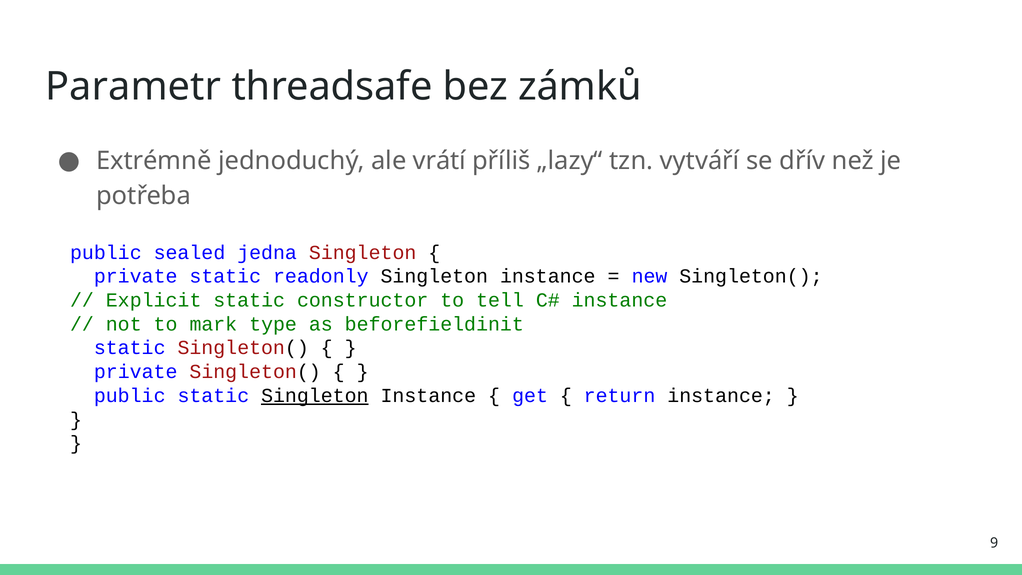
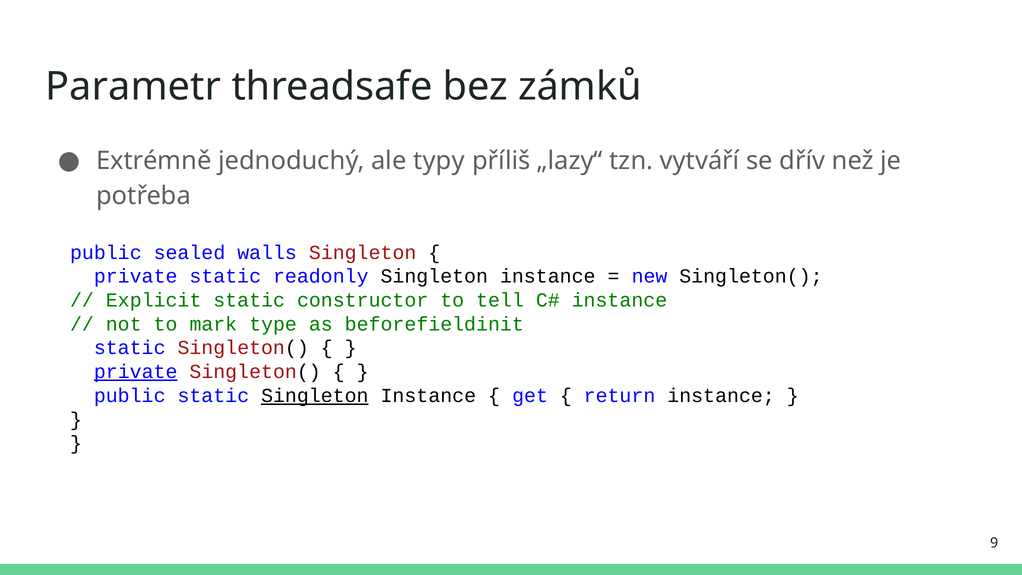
vrátí: vrátí -> typy (439, 161)
jedna: jedna -> walls (267, 252)
private underline: none -> present (136, 372)
